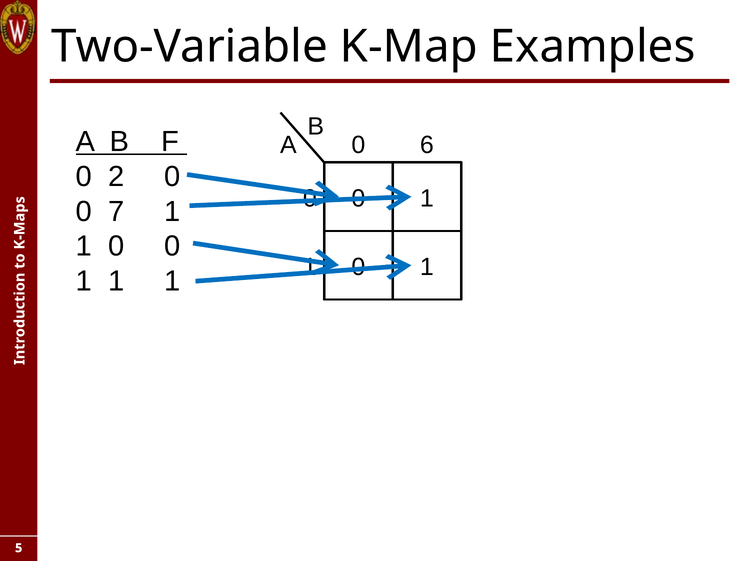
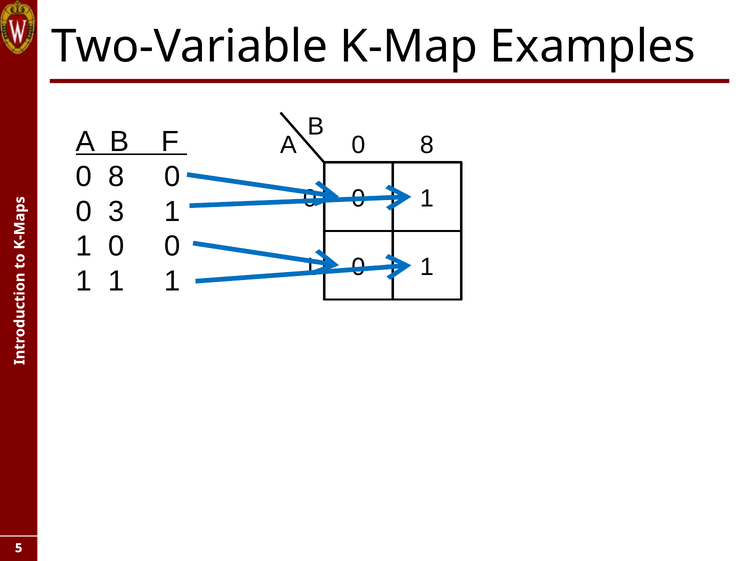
6: 6 -> 8 (427, 145)
2: 2 -> 8 (116, 177)
7: 7 -> 3 (116, 211)
